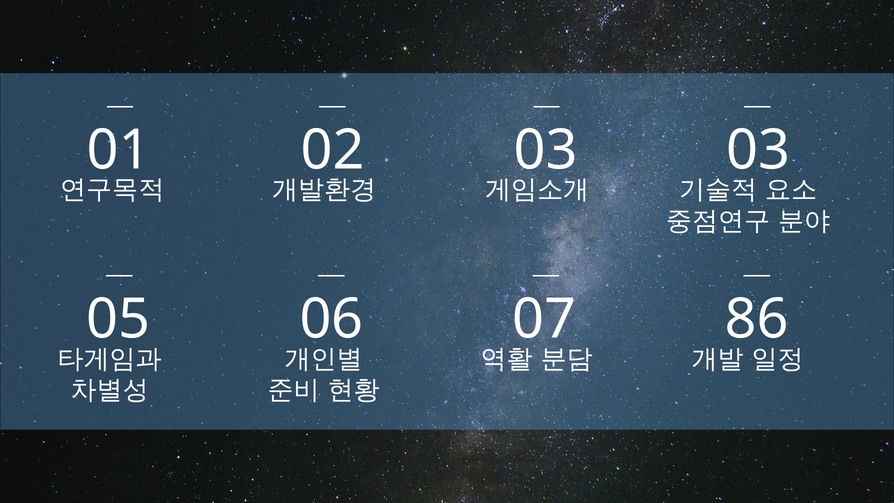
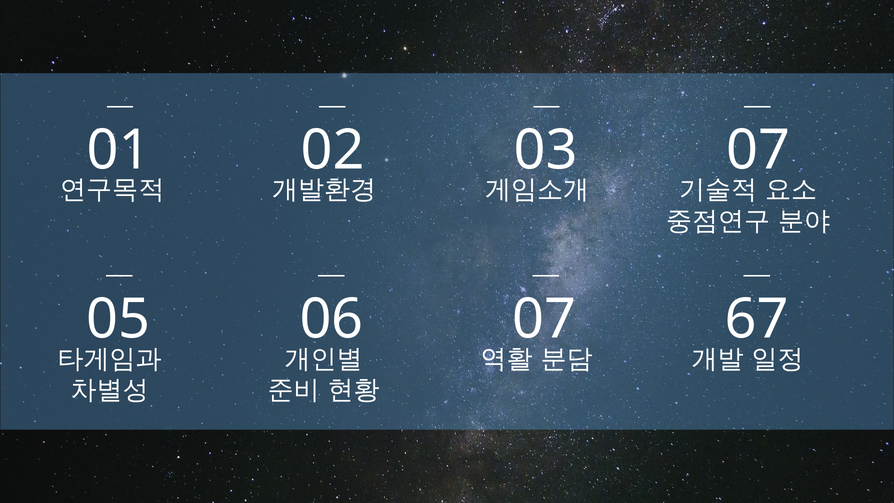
03 03: 03 -> 07 (758, 150)
86: 86 -> 67 (757, 319)
